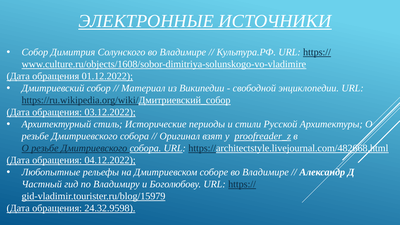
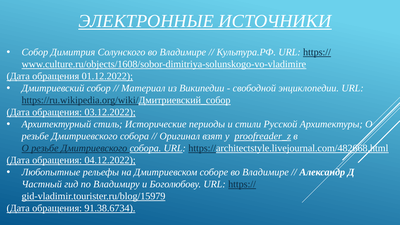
24.32.9598: 24.32.9598 -> 91.38.6734 (110, 208)
